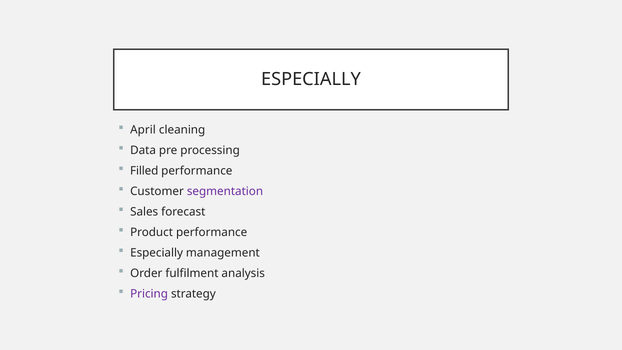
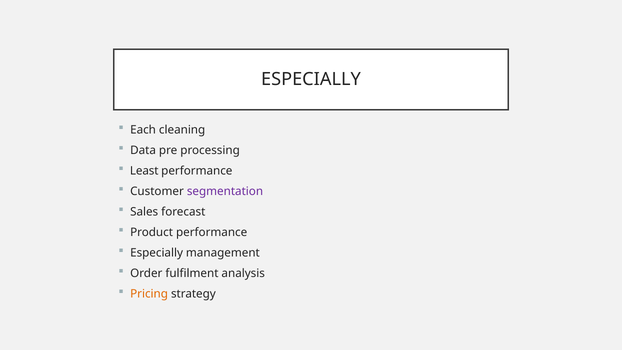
April: April -> Each (143, 130)
Filled: Filled -> Least (144, 171)
Pricing colour: purple -> orange (149, 294)
